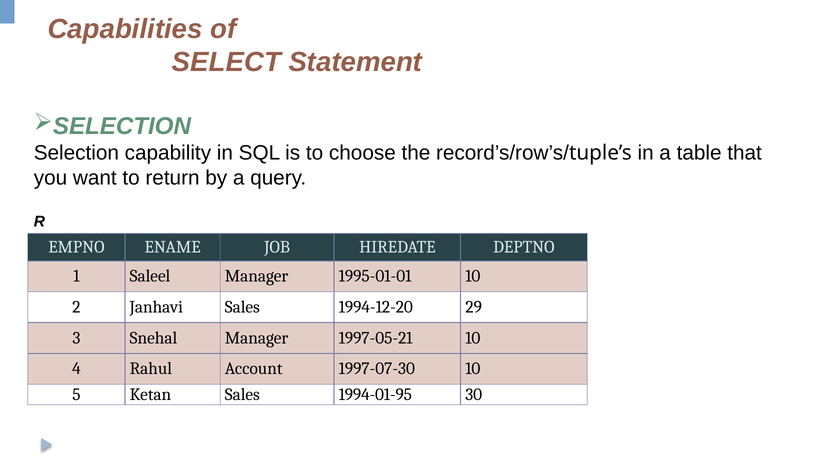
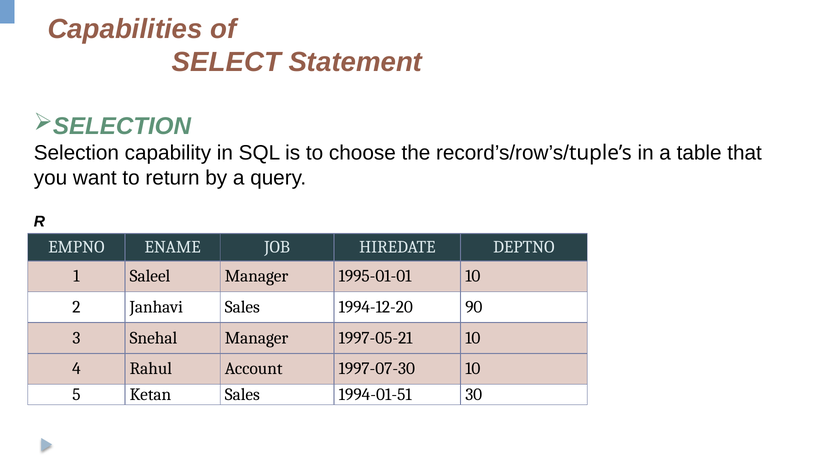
29: 29 -> 90 (474, 307)
1994-01-95: 1994-01-95 -> 1994-01-51 (375, 394)
